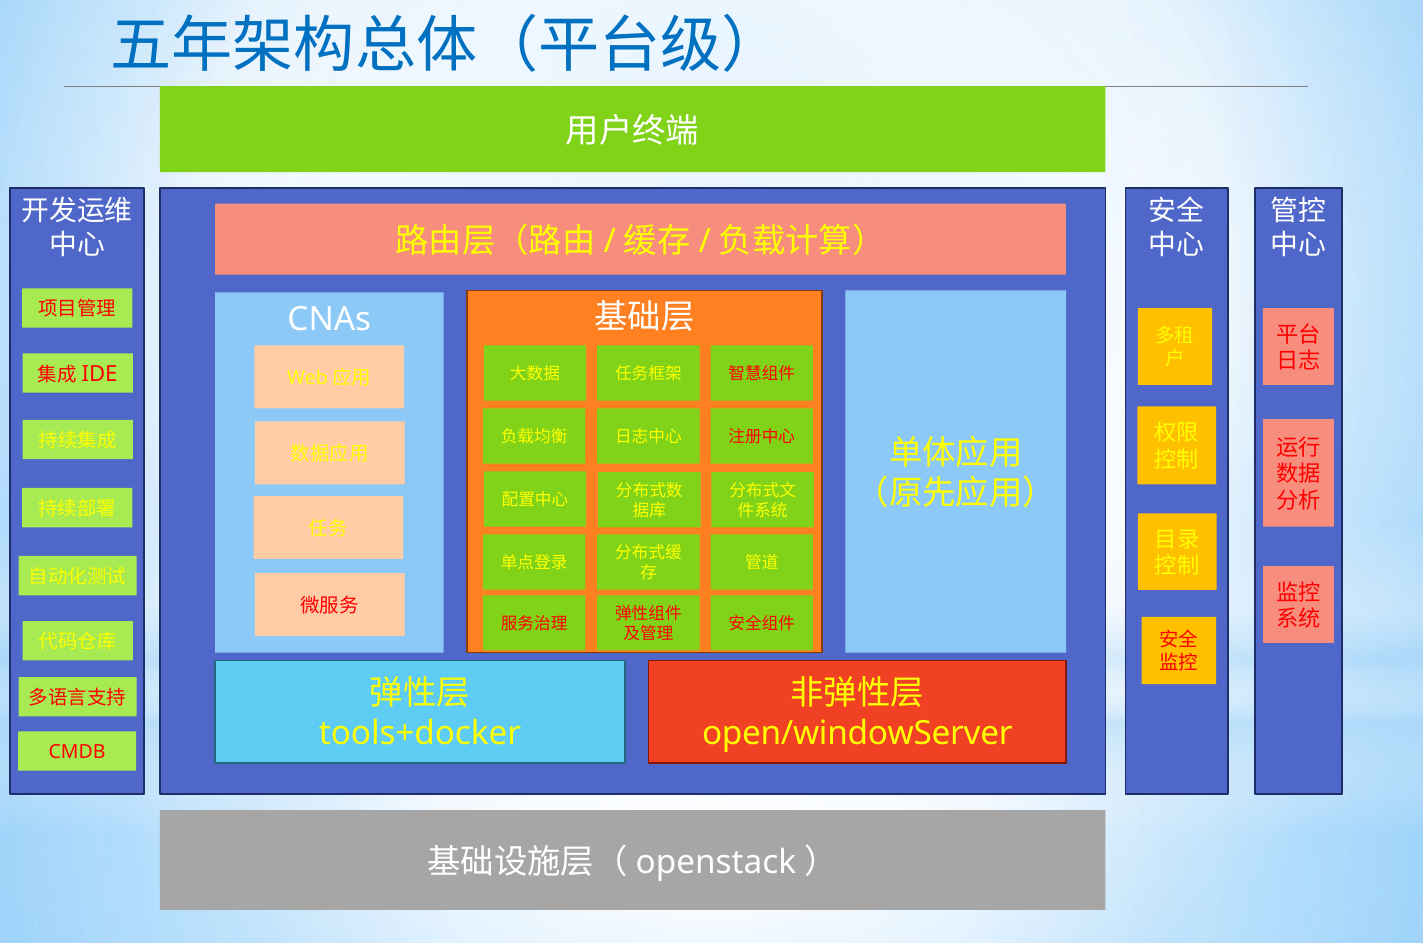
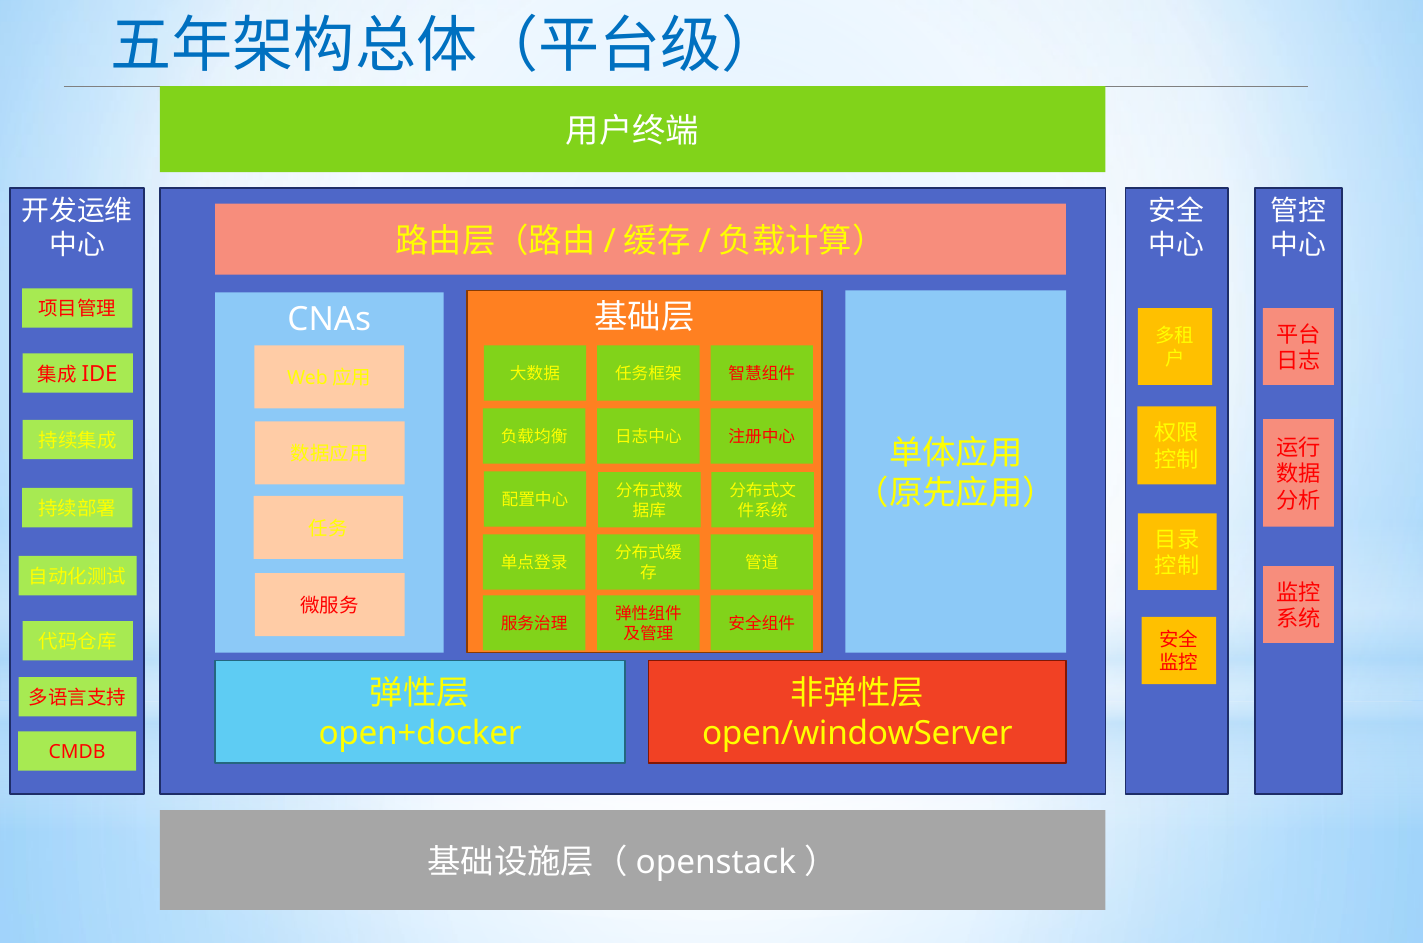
tools+docker: tools+docker -> open+docker (420, 734)
